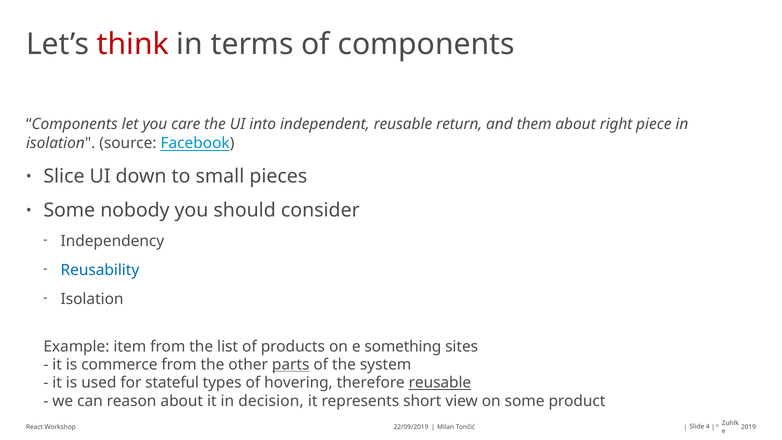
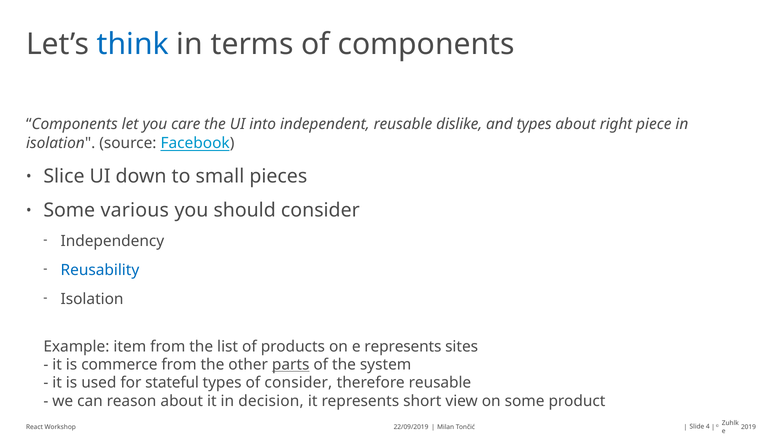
think colour: red -> blue (133, 44)
return: return -> dislike (459, 124)
and them: them -> types (534, 124)
nobody: nobody -> various (135, 210)
e something: something -> represents (403, 346)
of hovering: hovering -> consider (298, 383)
reusable underline: present -> none (440, 383)
